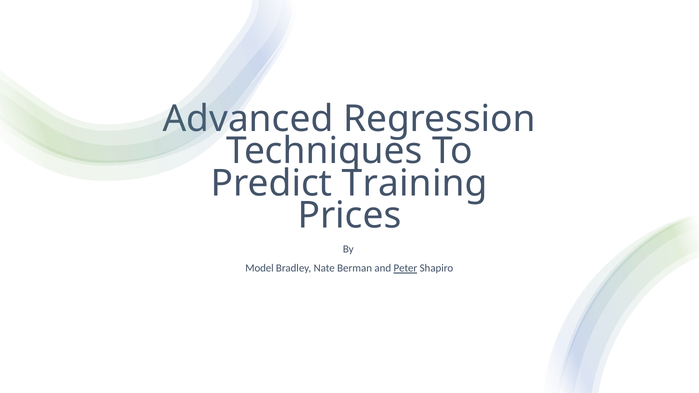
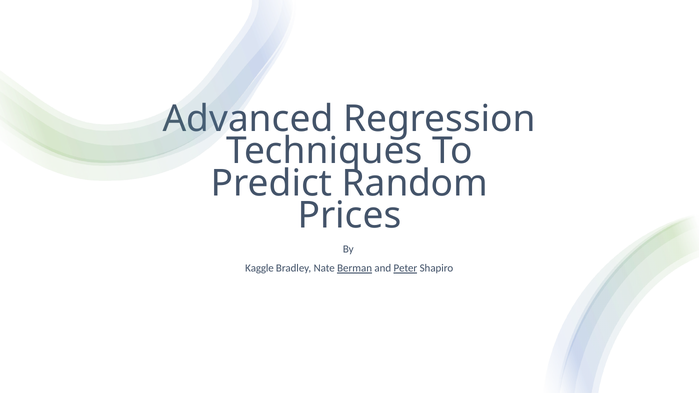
Training: Training -> Random (415, 183)
Model: Model -> Kaggle (260, 268)
Berman underline: none -> present (355, 268)
